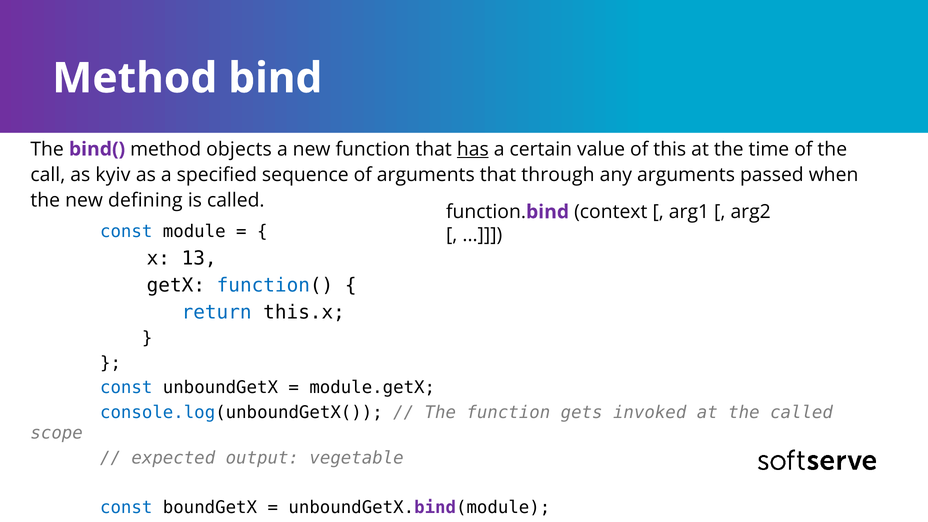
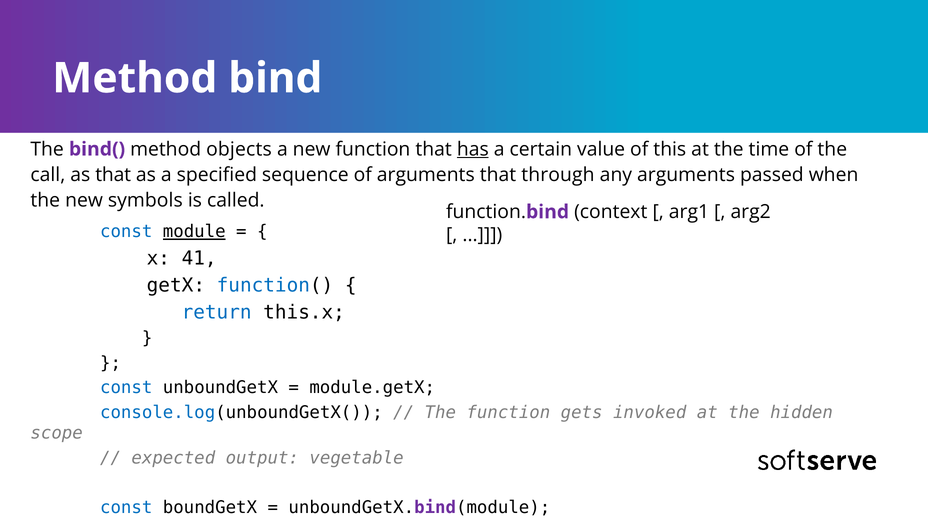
as kyiv: kyiv -> that (113, 175)
defining: defining -> symbols (145, 200)
module underline: none -> present (194, 232)
13: 13 -> 41 (199, 258)
the called: called -> hidden (802, 412)
